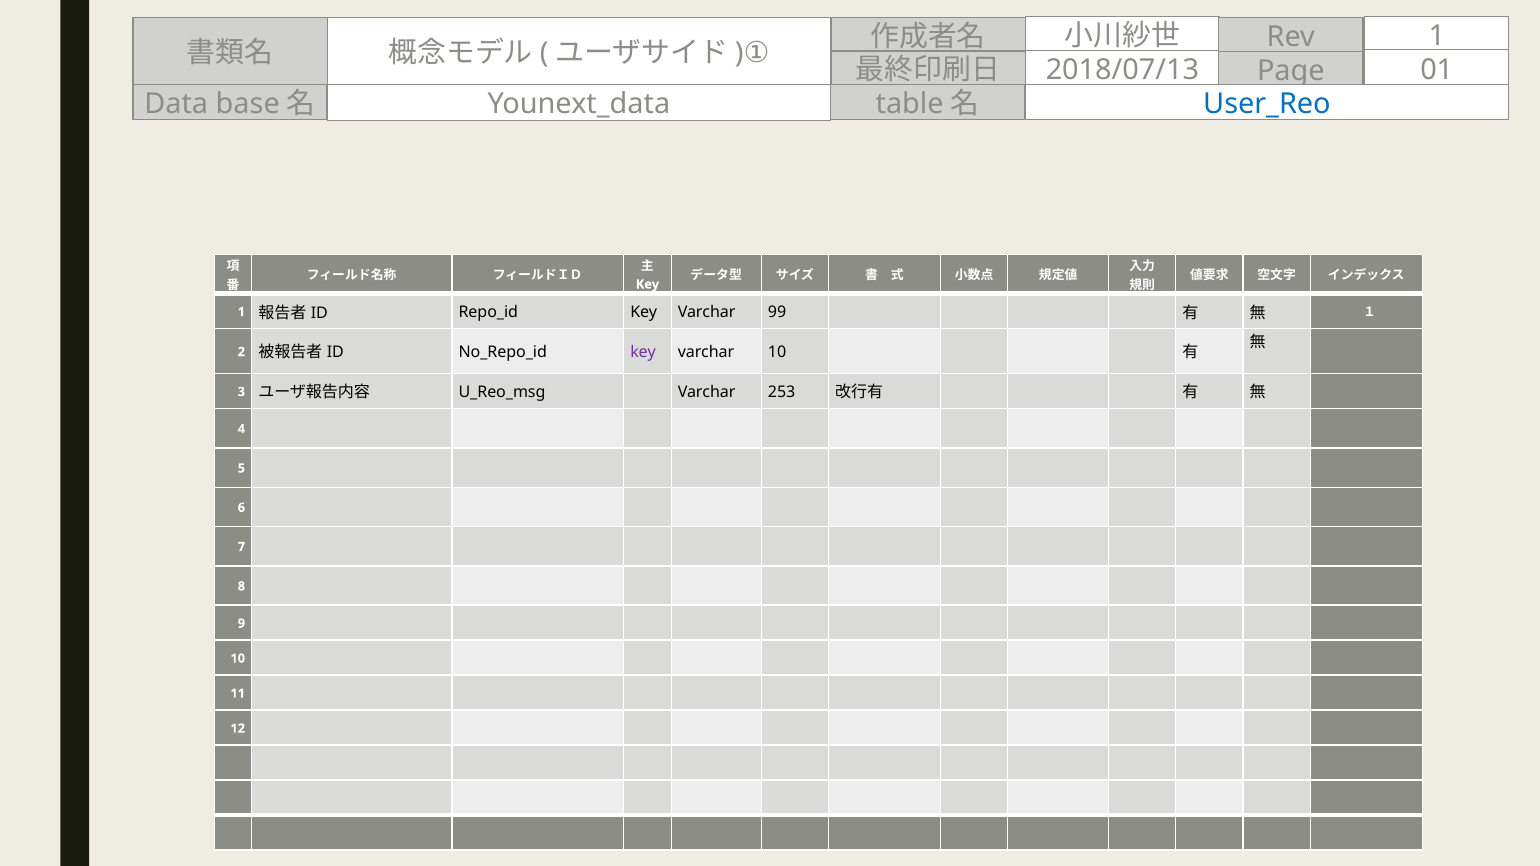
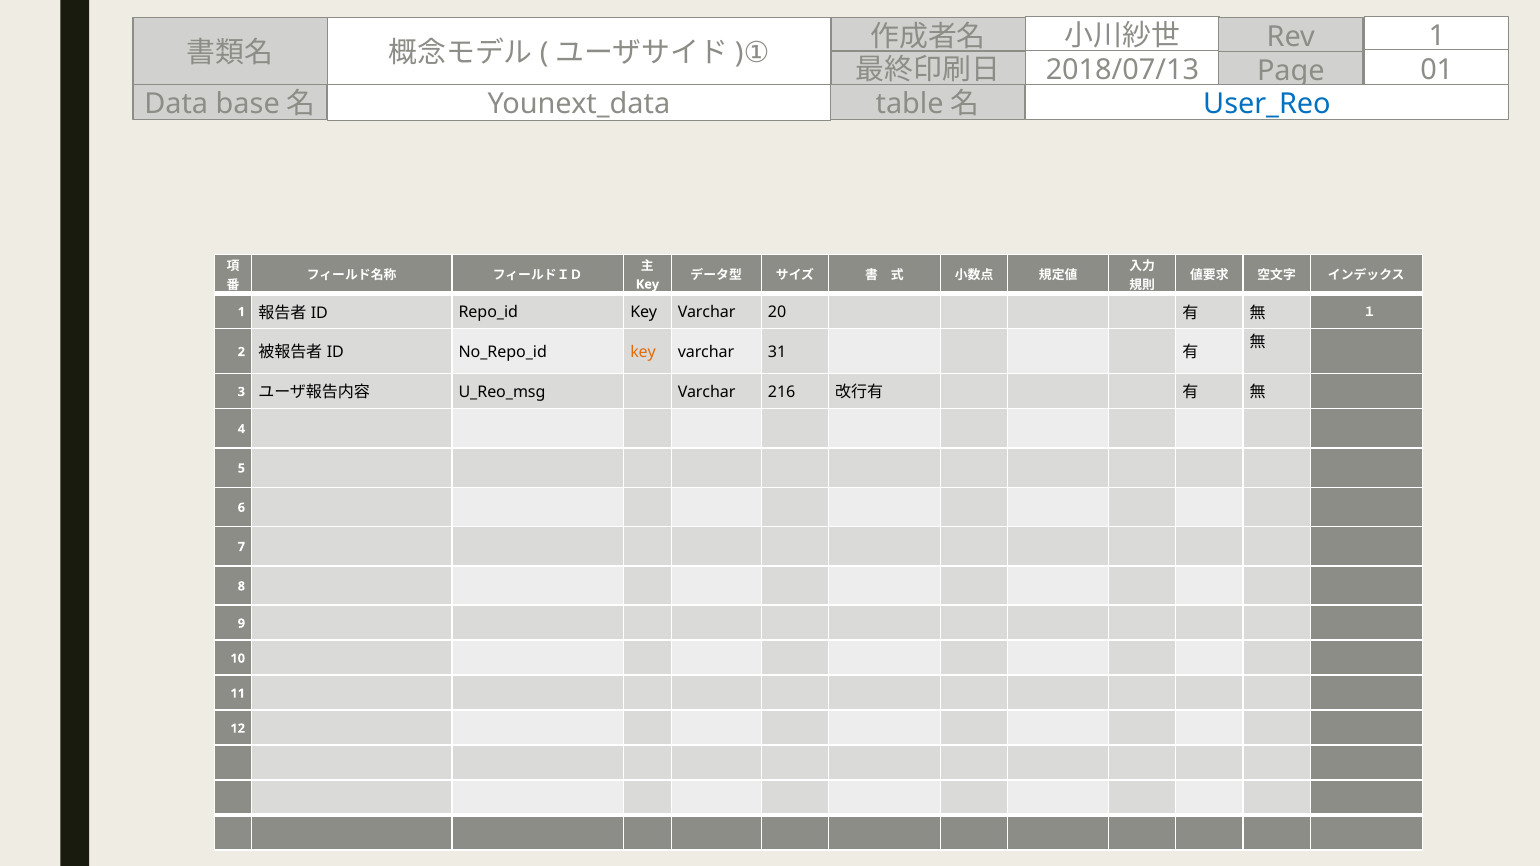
99: 99 -> 20 (777, 312)
key colour: purple -> orange (643, 352)
varchar 10: 10 -> 31 (777, 352)
253: 253 -> 216 (782, 392)
